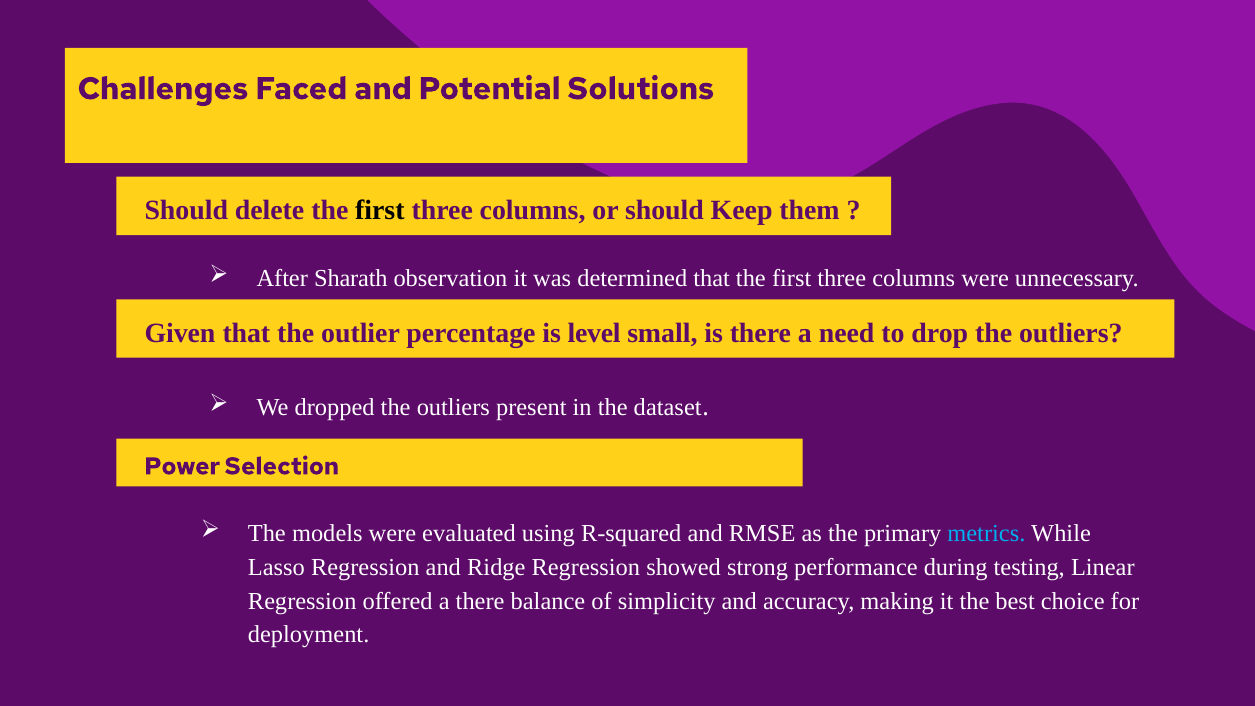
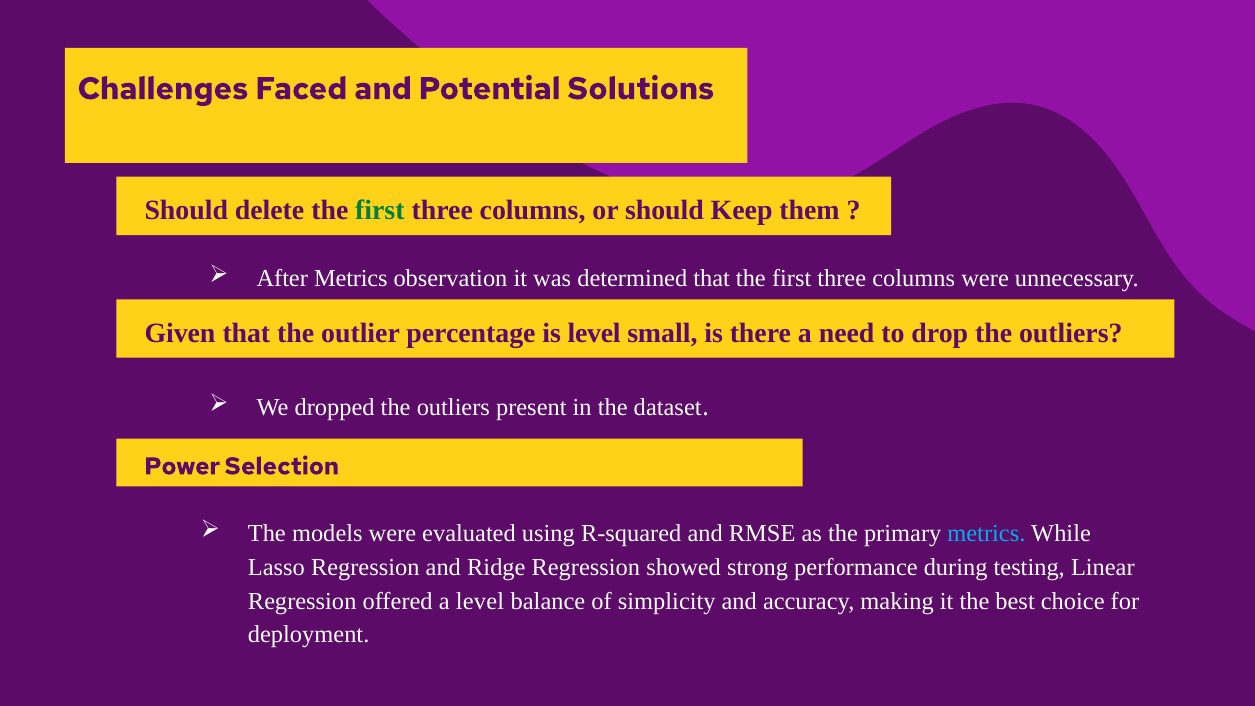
first colour: black -> green (380, 210)
After Sharath: Sharath -> Metrics (351, 279)
a there: there -> level (480, 601)
